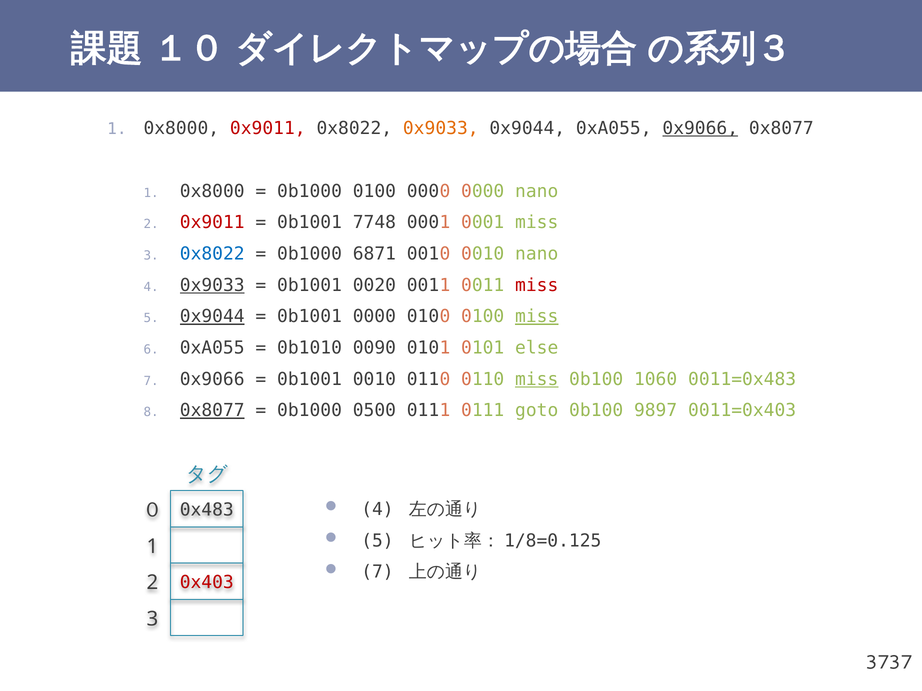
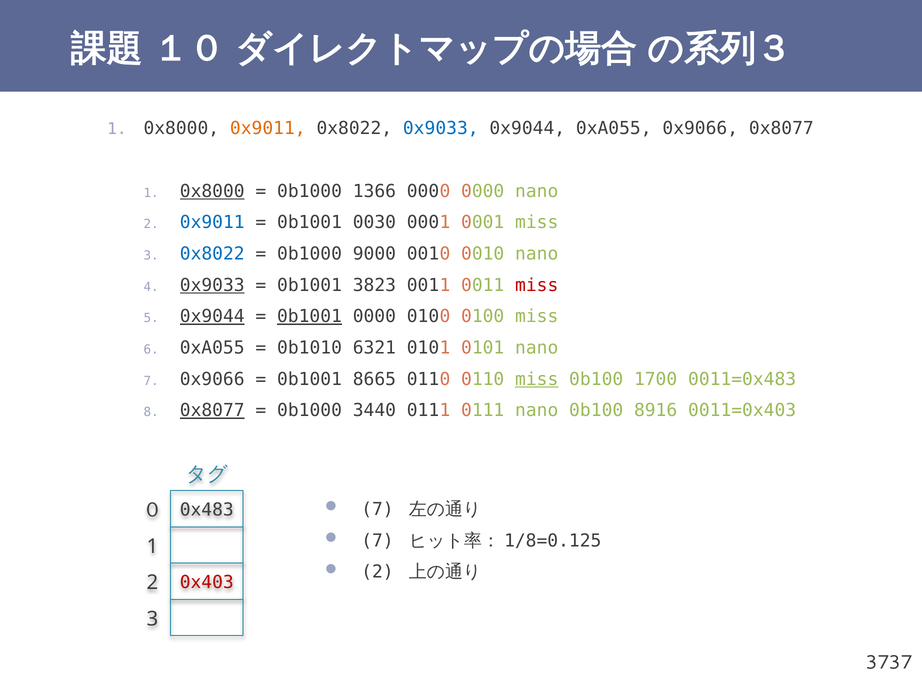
0x9011 colour: red -> orange (268, 129)
0x9033 colour: orange -> blue (441, 129)
0x9066 underline: present -> none (700, 129)
0x8000 underline: none -> present (212, 191)
0b1000 0100: 0100 -> 1366 (374, 191)
0x9011 colour: red -> blue (212, 223)
7748: 7748 -> 0030 (374, 223)
6871: 6871 -> 9000 (374, 254)
0020: 0020 -> 3823 (374, 285)
0b1001 underline: none -> present (309, 317)
miss underline: present -> none (537, 317)
0090: 0090 -> 6321 (374, 348)
0101 else: else -> nano (537, 348)
0b1001 0010: 0010 -> 8665 (374, 379)
1060: 1060 -> 1700 (656, 379)
0500: 0500 -> 3440 (374, 411)
0111 goto: goto -> nano (537, 411)
9897: 9897 -> 8916 (656, 411)
4: 4 -> 7 (377, 510)
5: 5 -> 7 (377, 541)
7: 7 -> 2 (377, 572)
